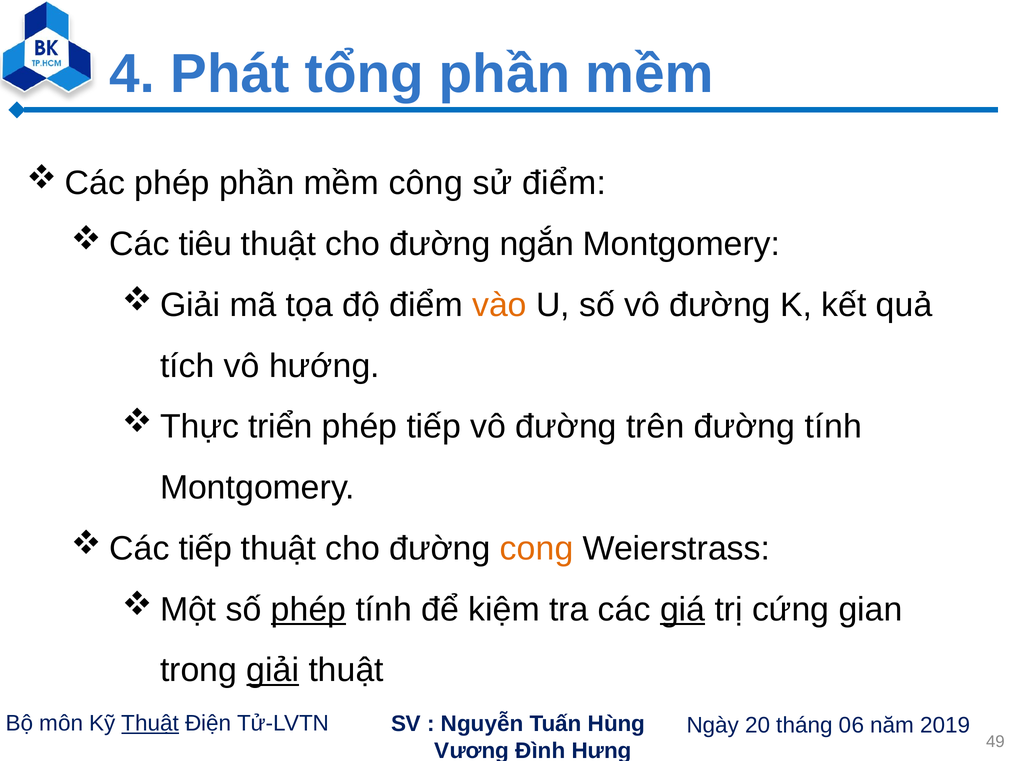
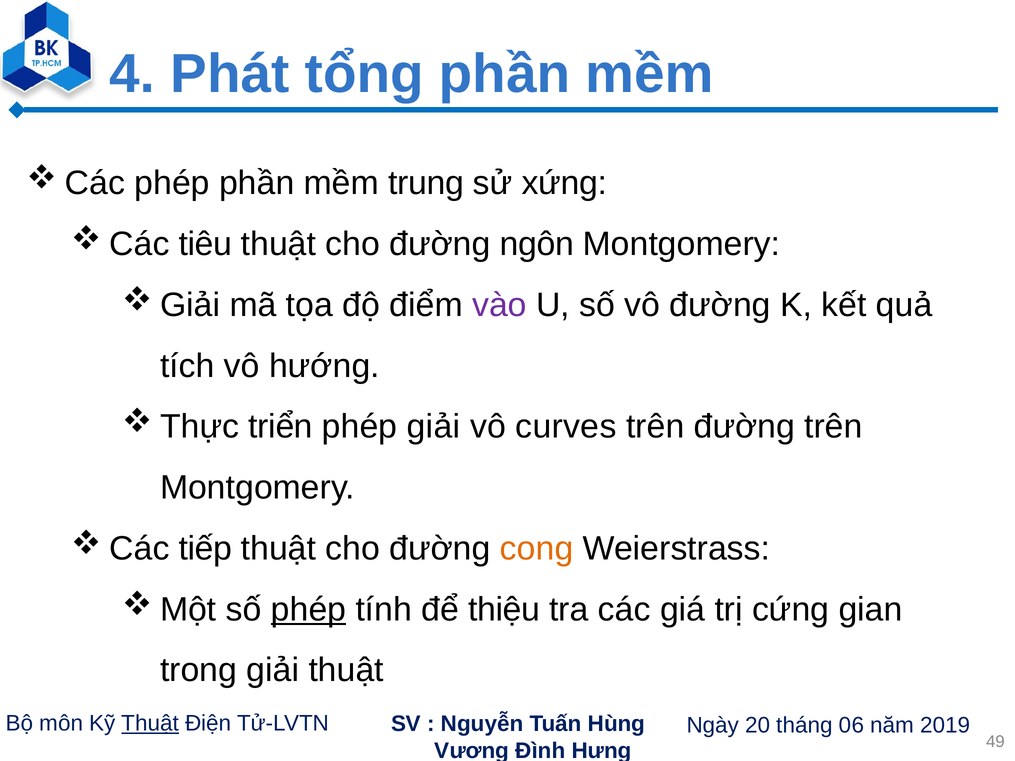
công: công -> trung (426, 183)
sử điểm: điểm -> xứng (564, 183)
ngắn: ngắn -> ngôn (537, 244)
vào colour: orange -> purple (499, 305)
phép tiếp: tiếp -> giải (434, 427)
đường: đường -> curves (566, 427)
đường tính: tính -> trên (833, 427)
kiệm: kiệm -> thiệu (504, 610)
giá underline: present -> none (683, 610)
giải underline: present -> none (273, 670)
